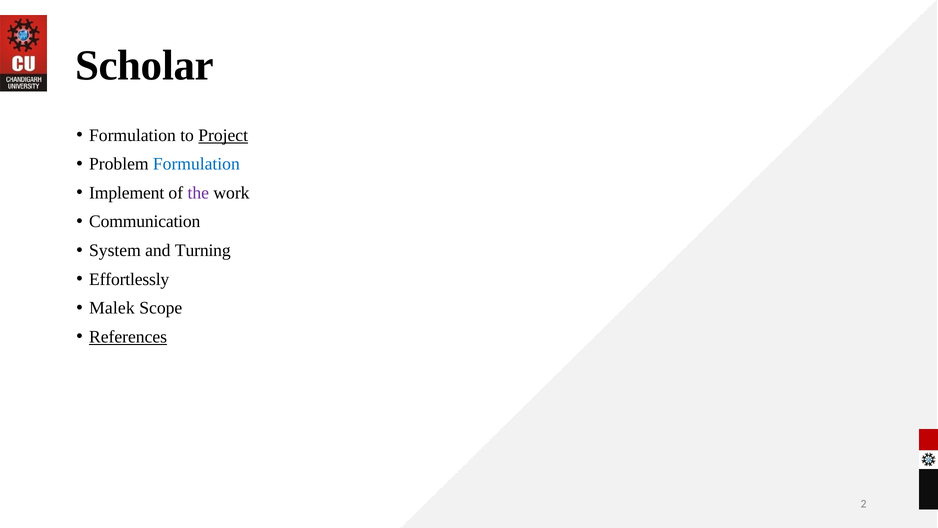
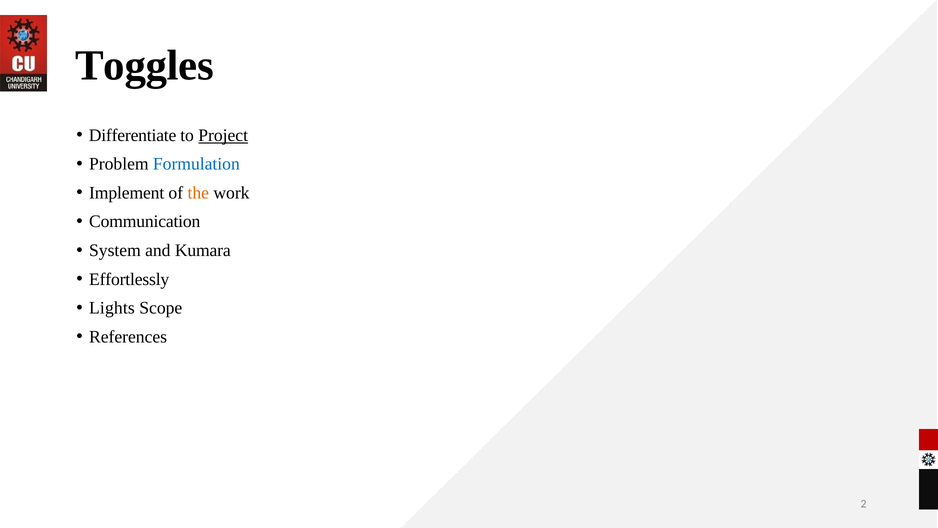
Scholar: Scholar -> Toggles (145, 65)
Formulation: Formulation -> Differentiate (133, 135)
the colour: purple -> orange (198, 193)
Turning: Turning -> Kumara (203, 250)
Malek: Malek -> Lights (112, 308)
References underline: present -> none (128, 337)
